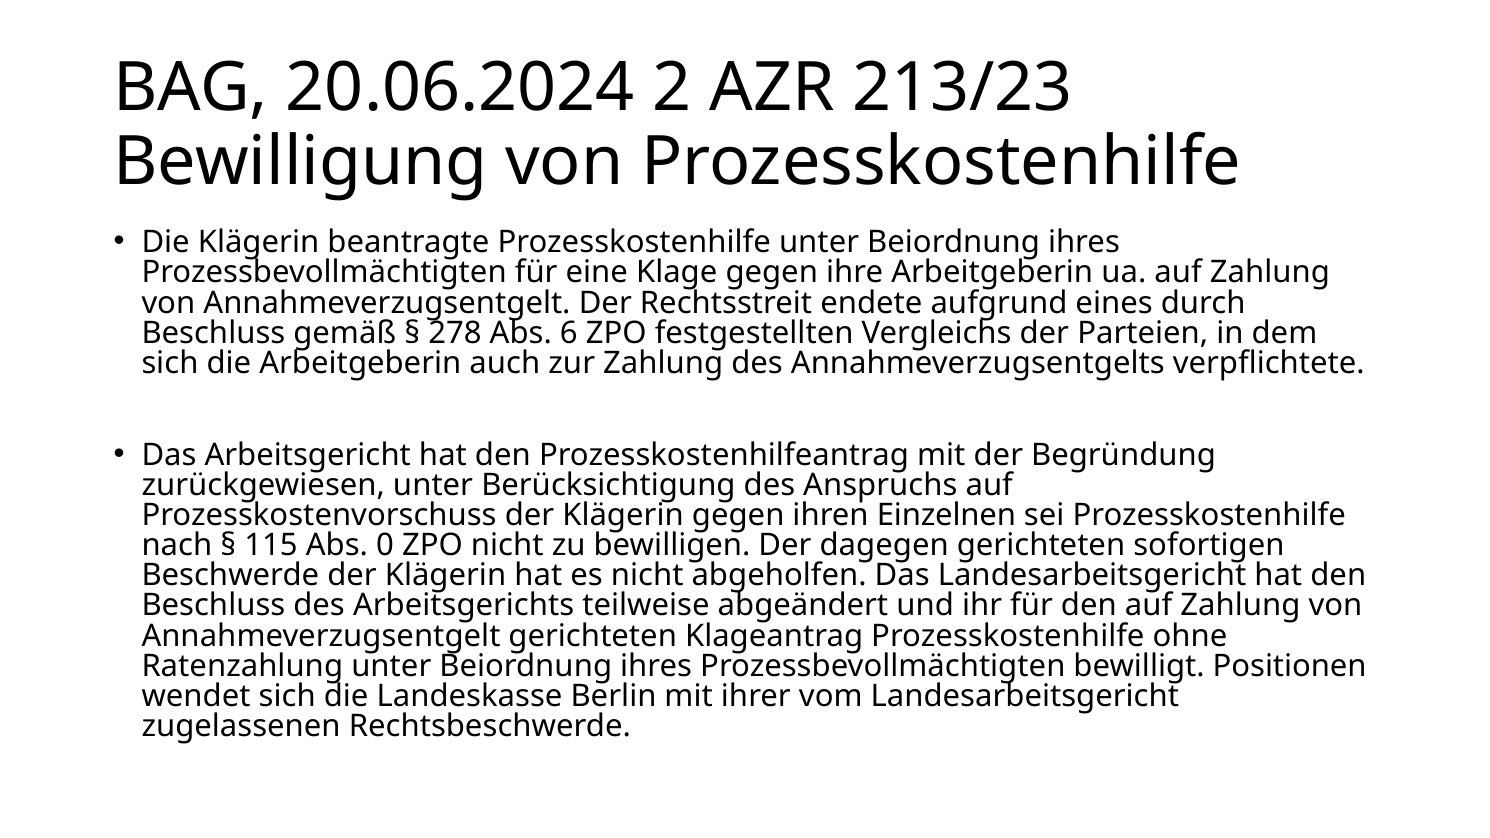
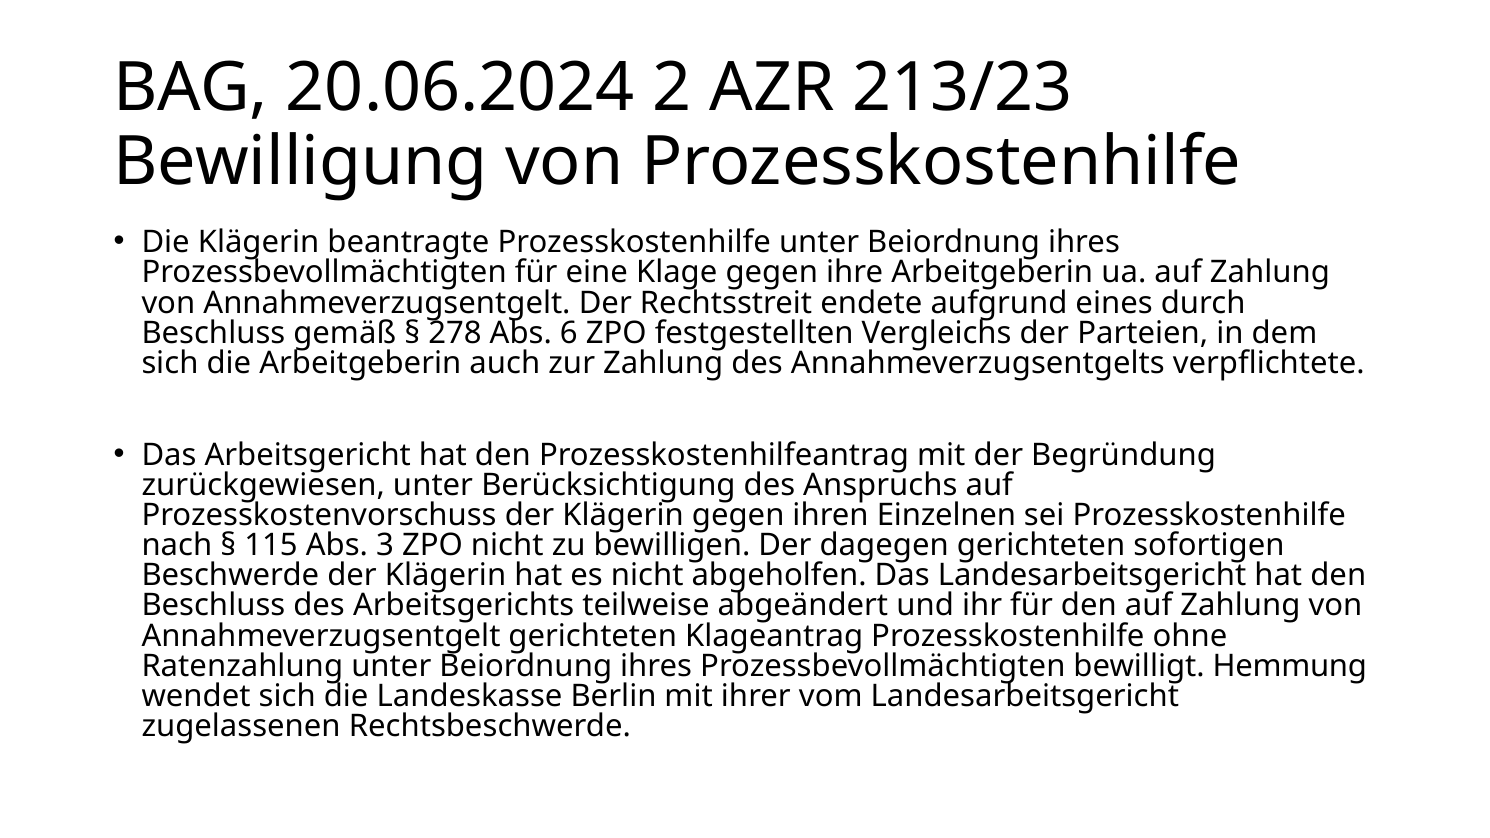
0: 0 -> 3 (385, 545)
Positionen: Positionen -> Hemmung (1290, 666)
